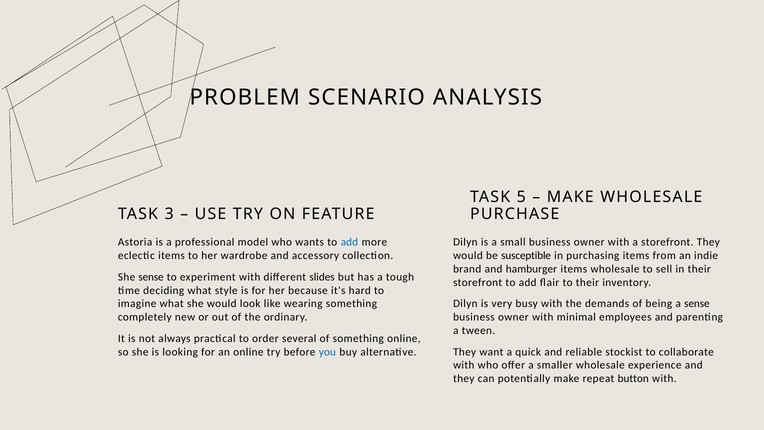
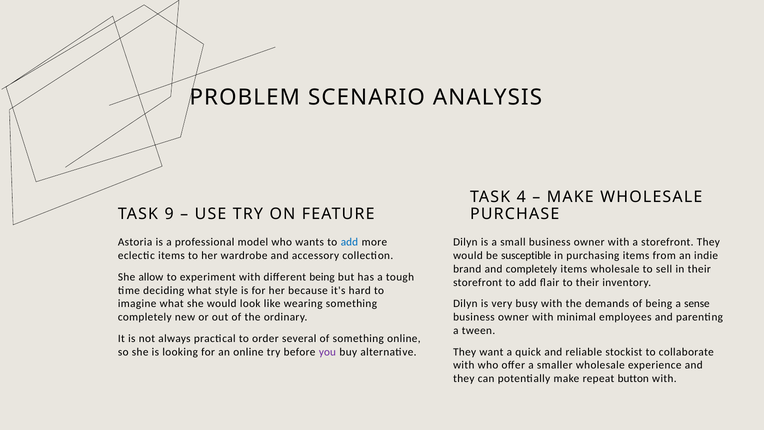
5: 5 -> 4 (521, 197)
3: 3 -> 9 (169, 214)
and hamburger: hamburger -> completely (531, 269)
She sense: sense -> allow (151, 277)
different slides: slides -> being (322, 277)
you colour: blue -> purple (327, 352)
